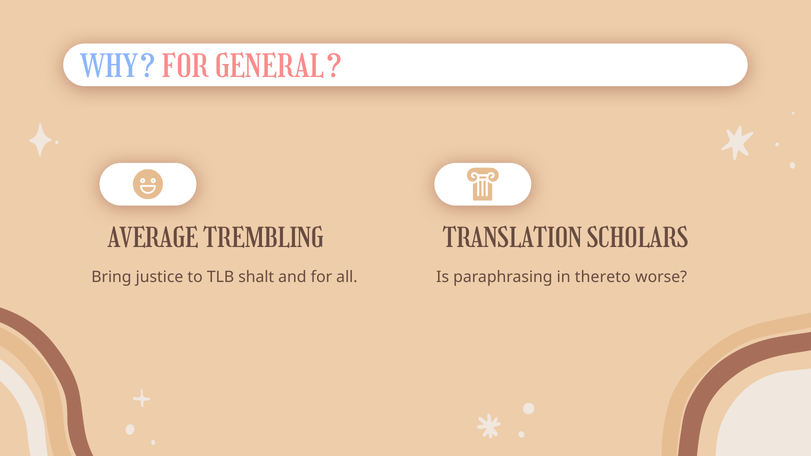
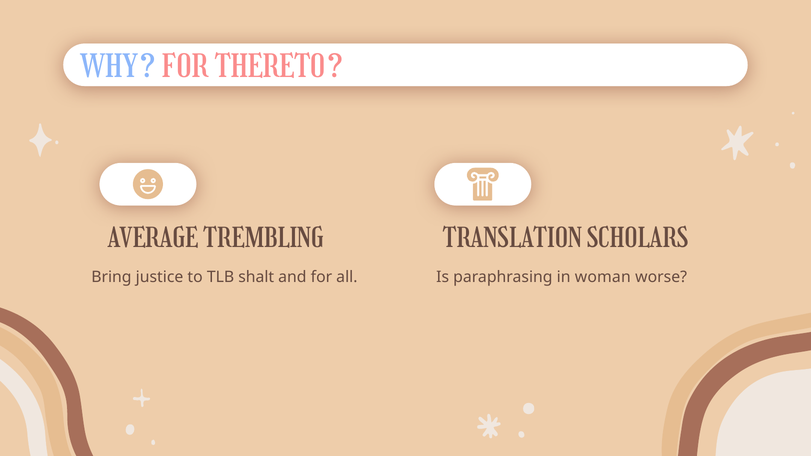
GENERAL: GENERAL -> THERETO (279, 67)
thereto: thereto -> woman (603, 277)
